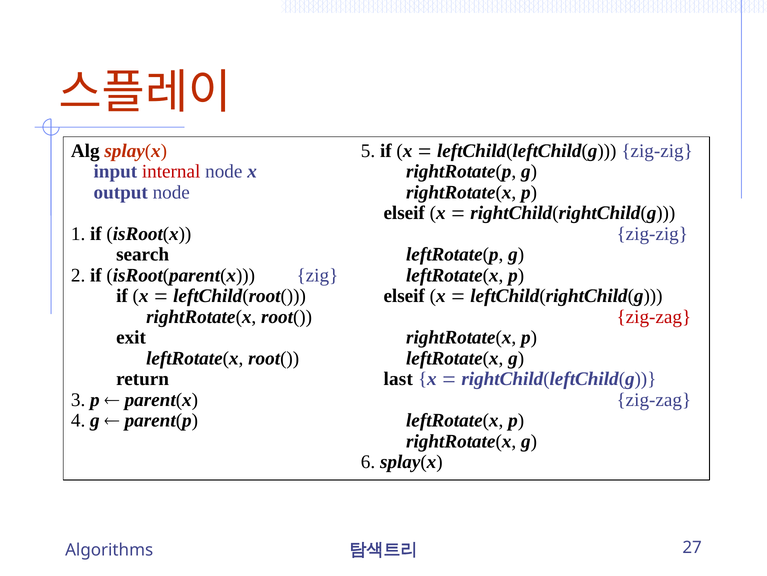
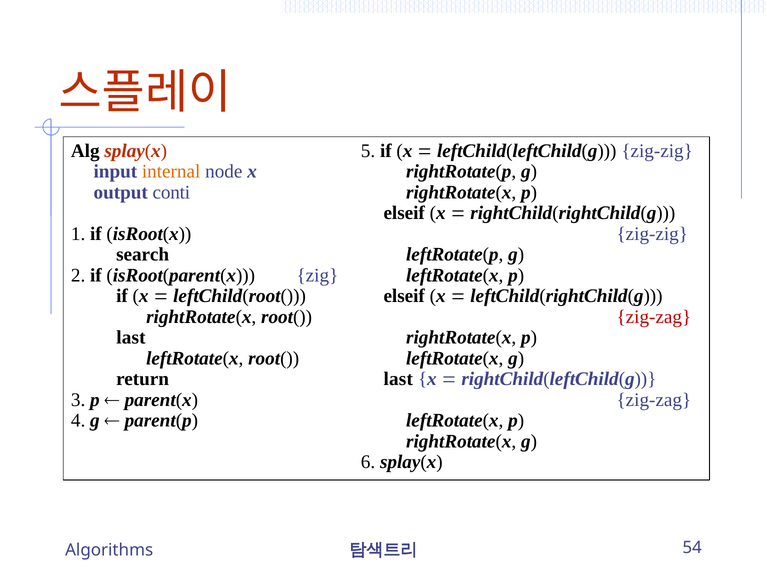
internal colour: red -> orange (171, 171)
output node: node -> conti (171, 192)
exit: exit -> last (131, 337)
27: 27 -> 54 (692, 547)
